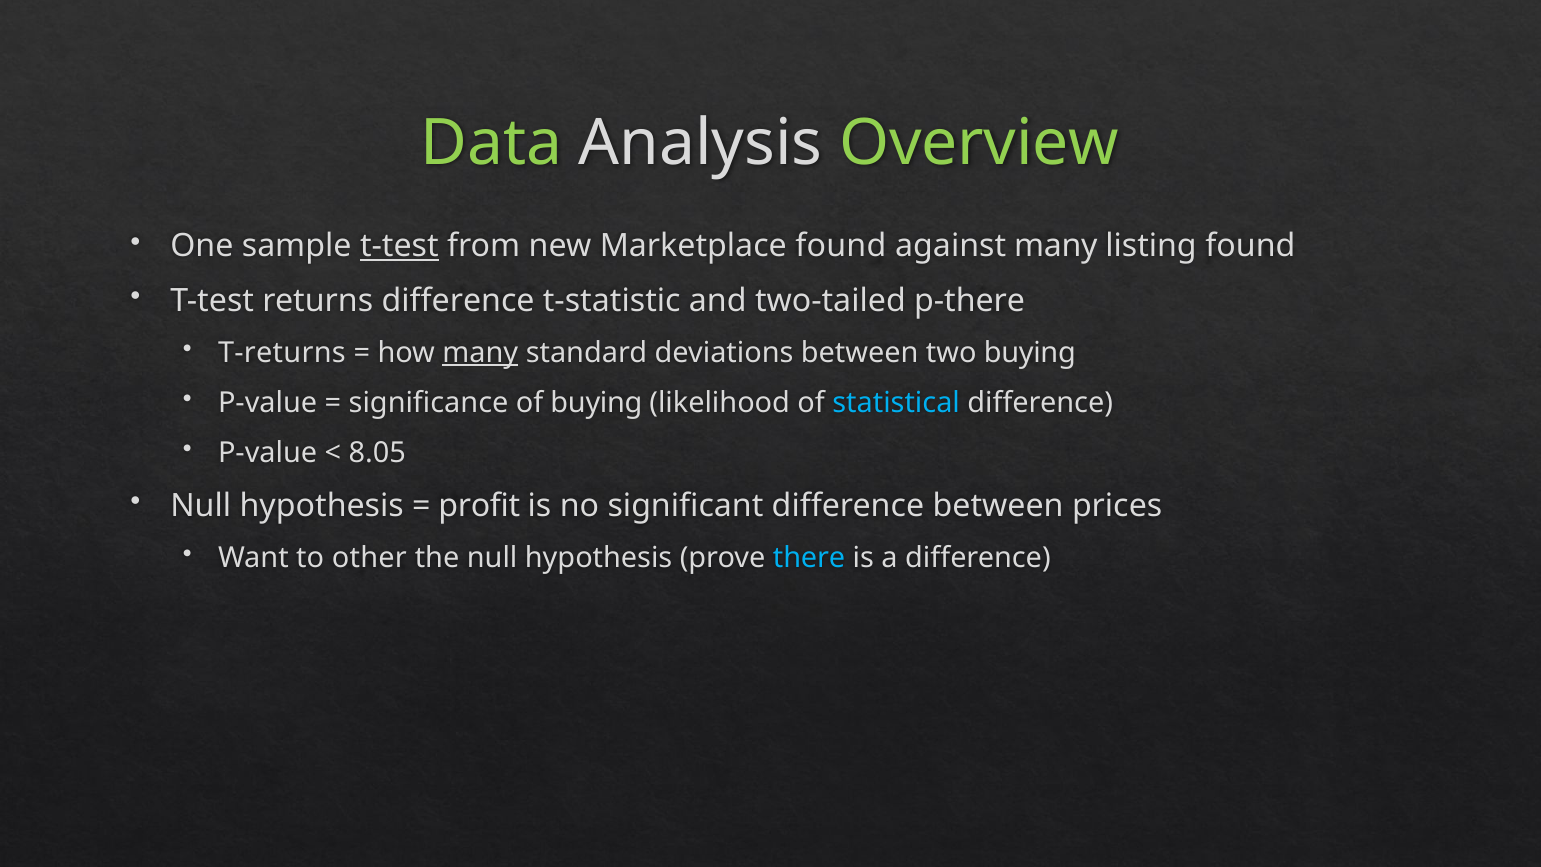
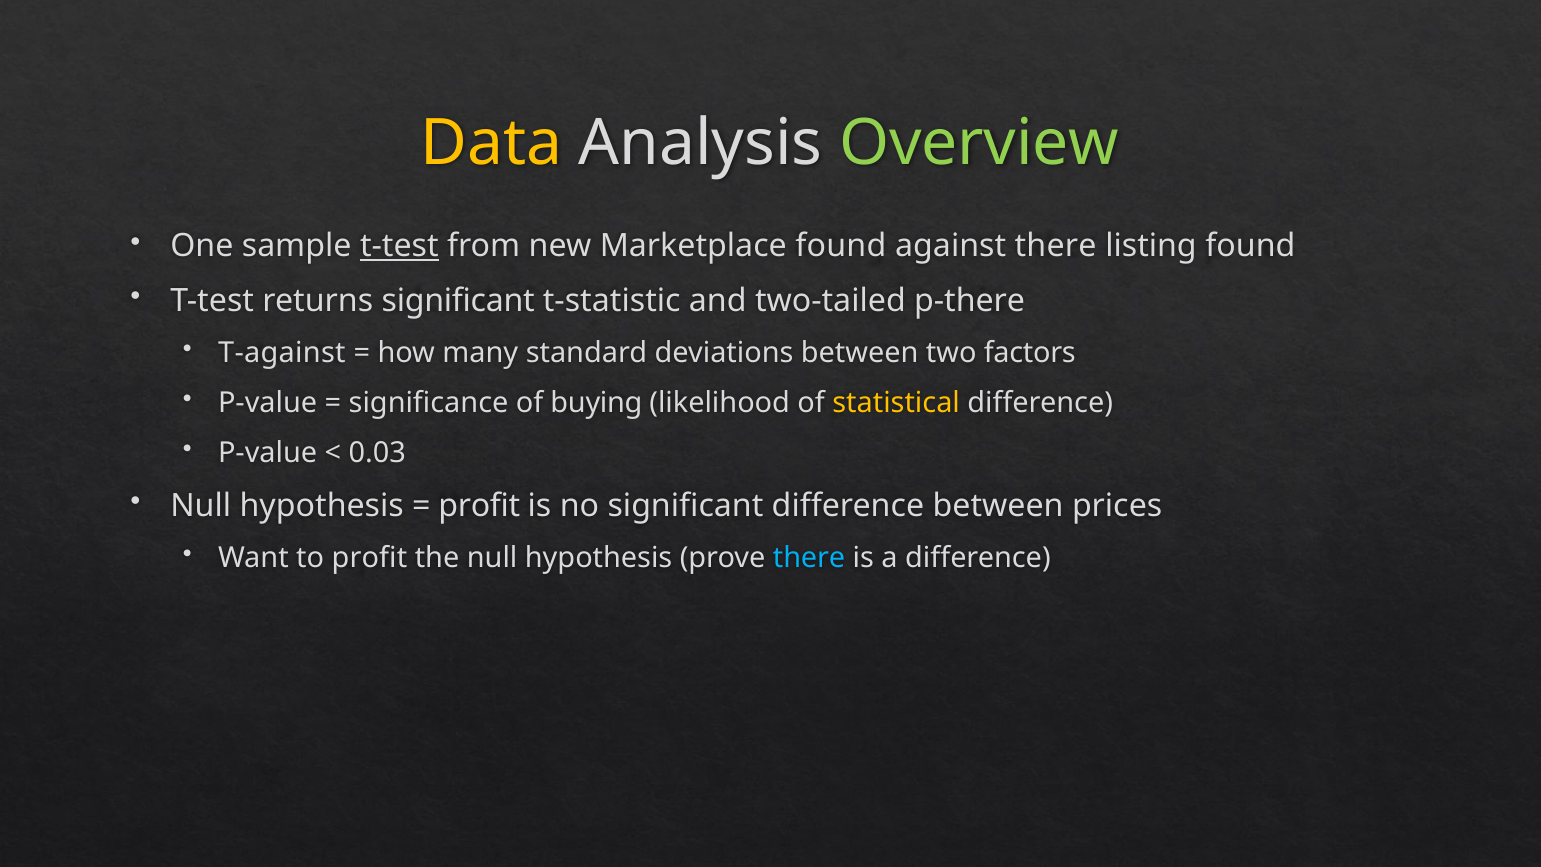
Data colour: light green -> yellow (491, 143)
against many: many -> there (1056, 246)
returns difference: difference -> significant (458, 301)
T-returns: T-returns -> T-against (282, 353)
many underline: present -> none (480, 353)
two buying: buying -> factors (1030, 353)
statistical colour: light blue -> yellow (896, 403)
8.05: 8.05 -> 0.03 (377, 453)
to other: other -> profit (369, 558)
